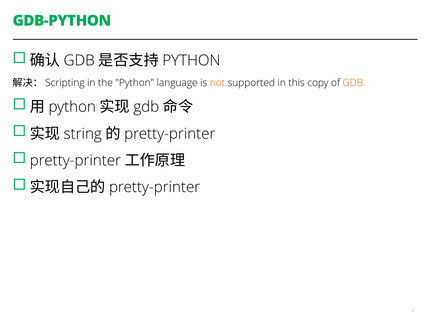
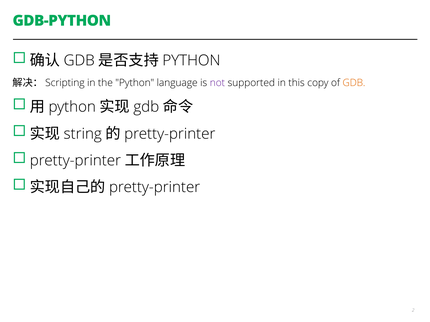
not colour: orange -> purple (217, 83)
